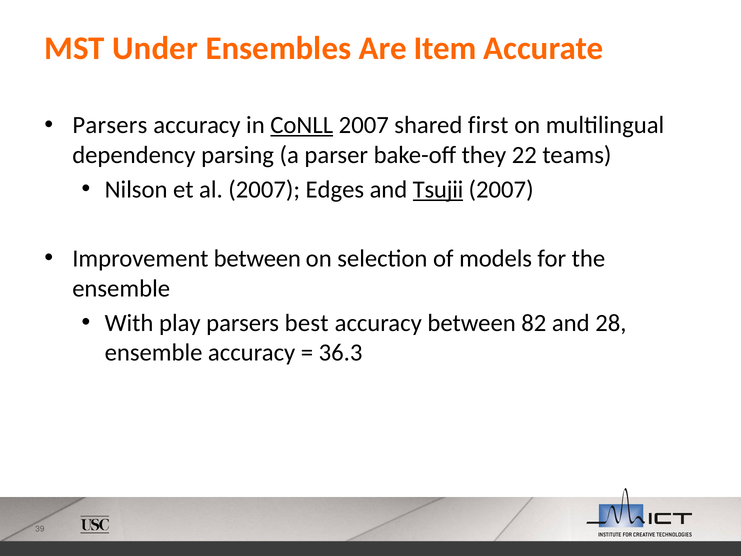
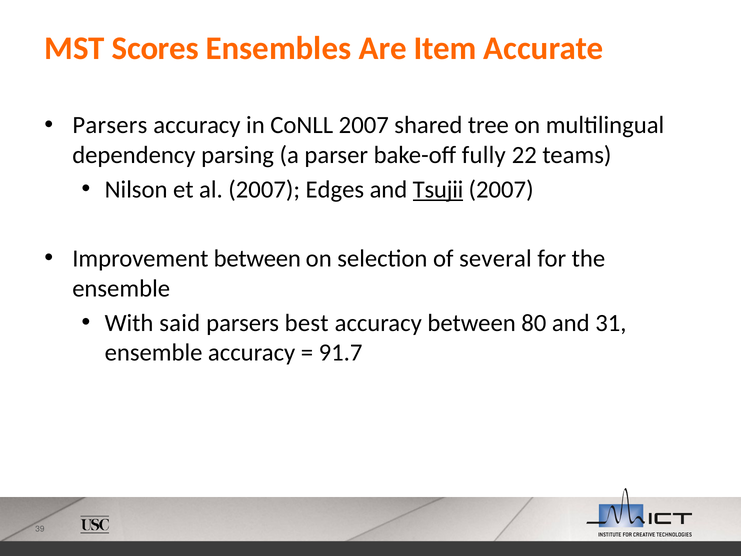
Under: Under -> Scores (155, 49)
CoNLL underline: present -> none (302, 125)
first: first -> tree (488, 125)
they: they -> fully (484, 155)
models: models -> several (495, 259)
play: play -> said (180, 323)
82: 82 -> 80 (534, 323)
28: 28 -> 31 (611, 323)
36.3: 36.3 -> 91.7 (341, 352)
